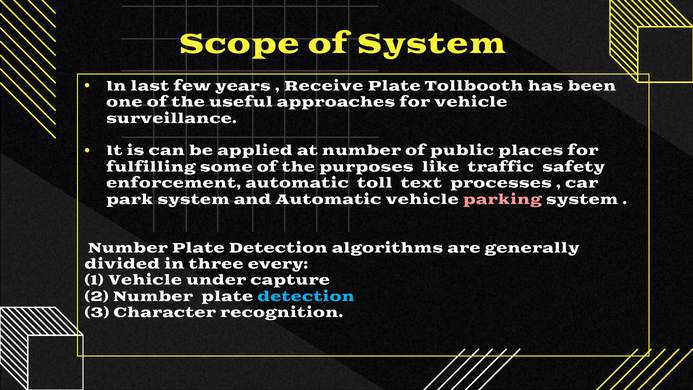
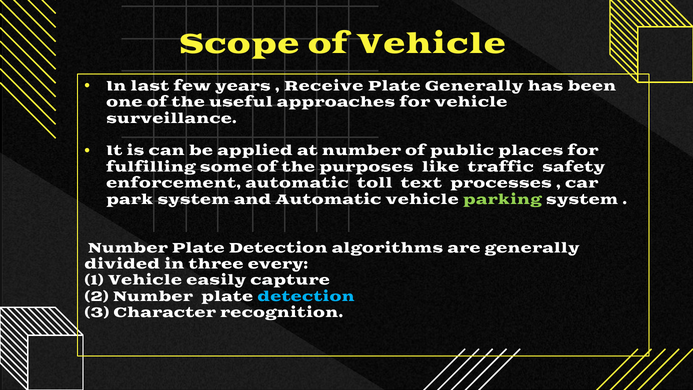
of System: System -> Vehicle (431, 44)
Plate Tollbooth: Tollbooth -> Generally (474, 86)
parking colour: pink -> light green (502, 199)
under: under -> easily (216, 280)
